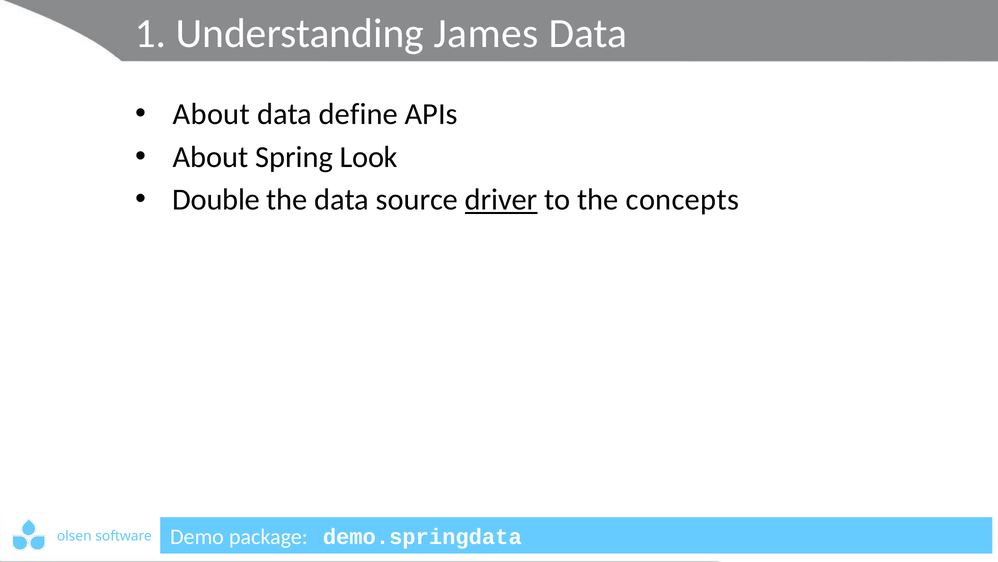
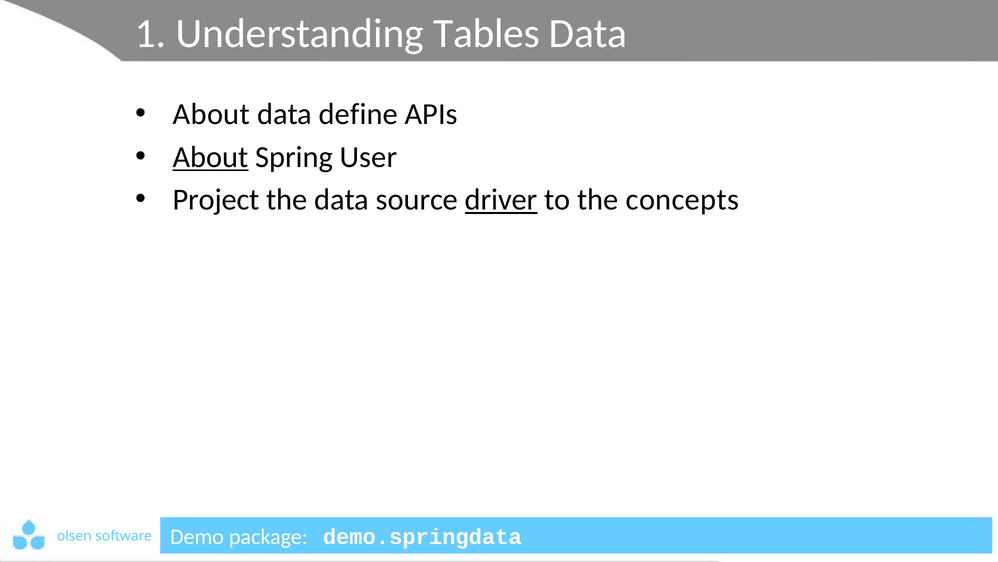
James: James -> Tables (487, 33)
About underline: none -> present (210, 157)
Look: Look -> User (369, 157)
Double: Double -> Project (216, 200)
